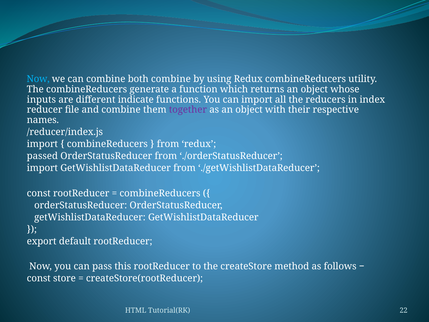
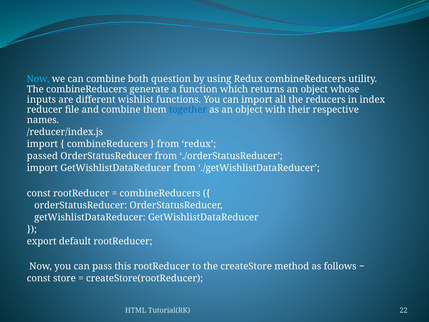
both combine: combine -> question (171, 79)
indicate: indicate -> wishlist (136, 99)
together colour: purple -> blue (188, 110)
